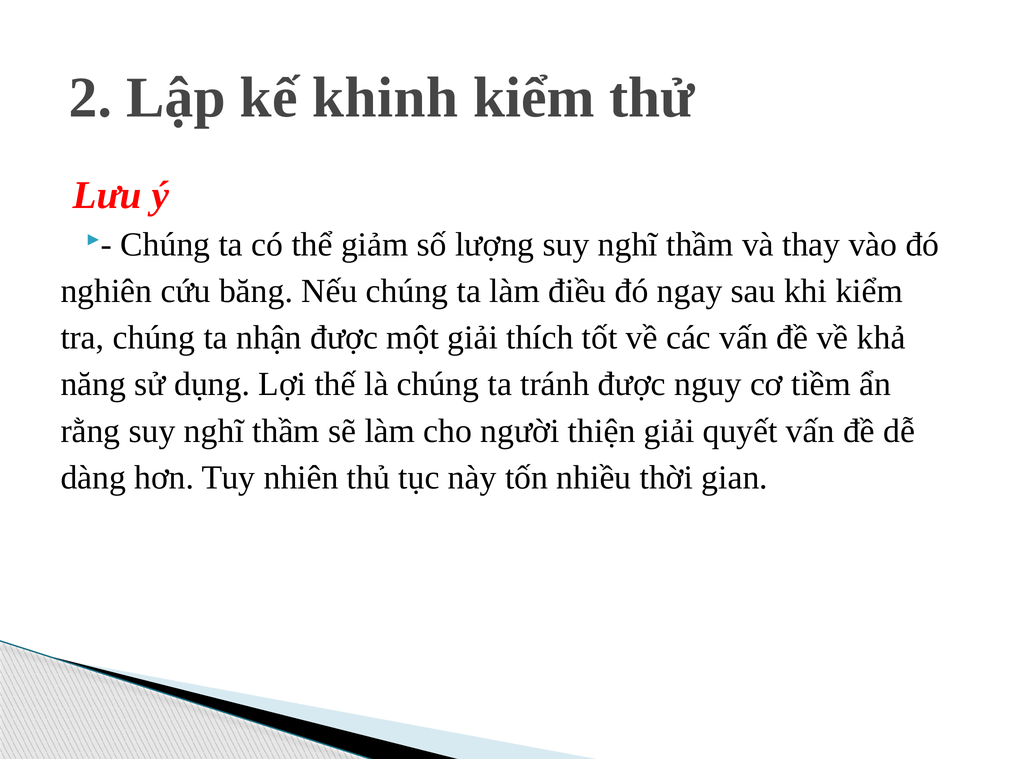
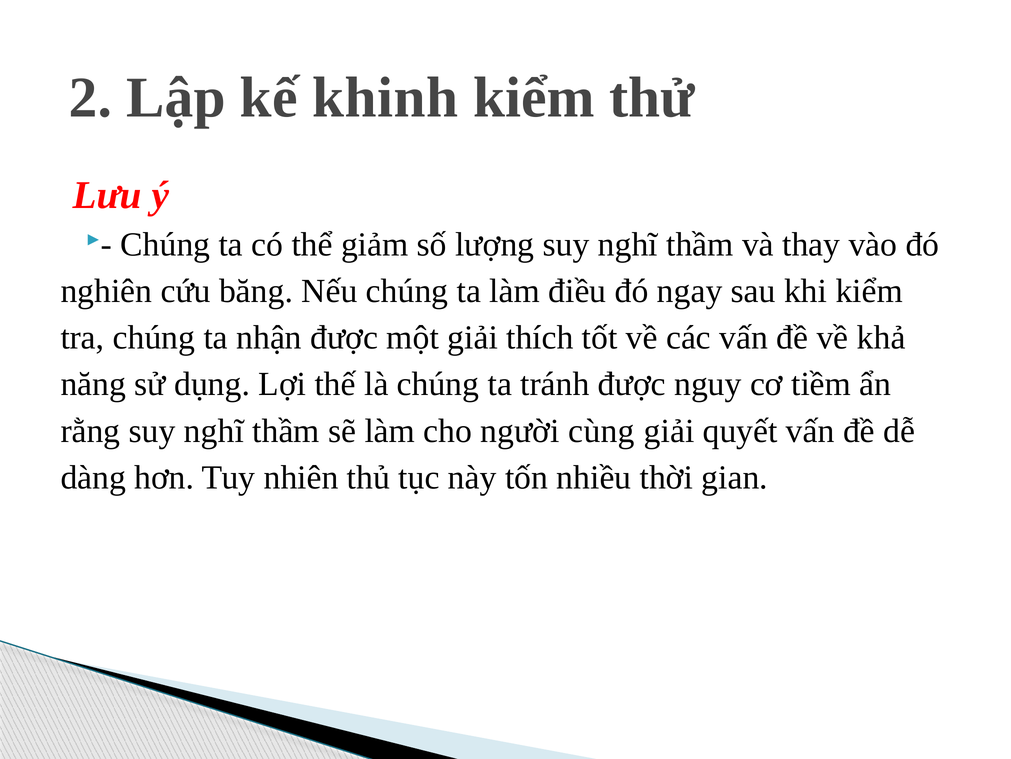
thiện: thiện -> cùng (602, 430)
